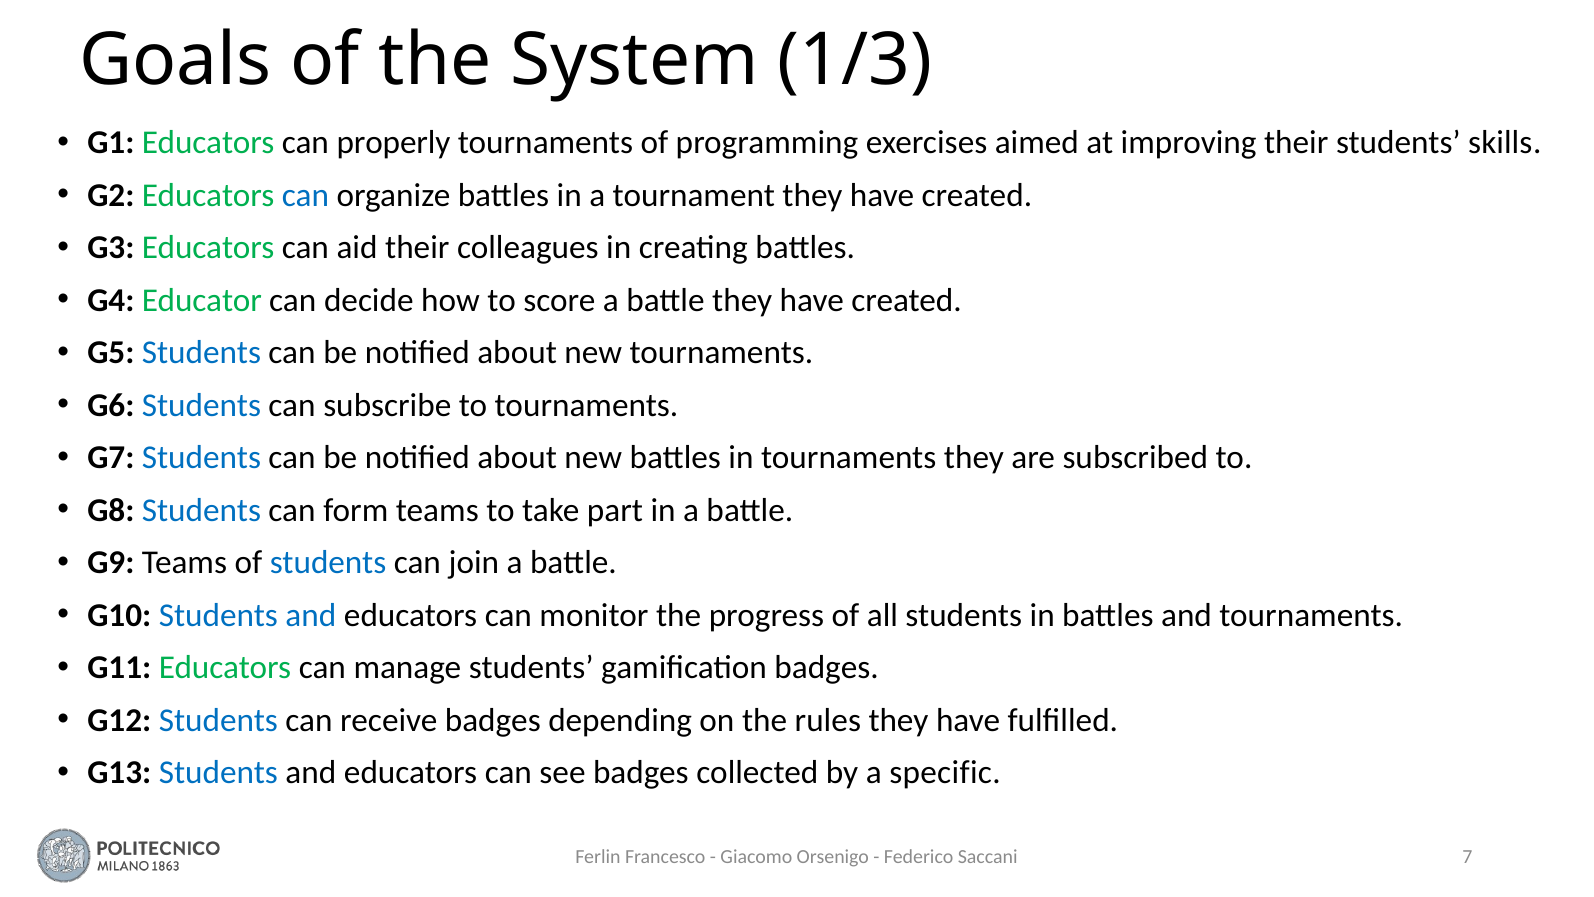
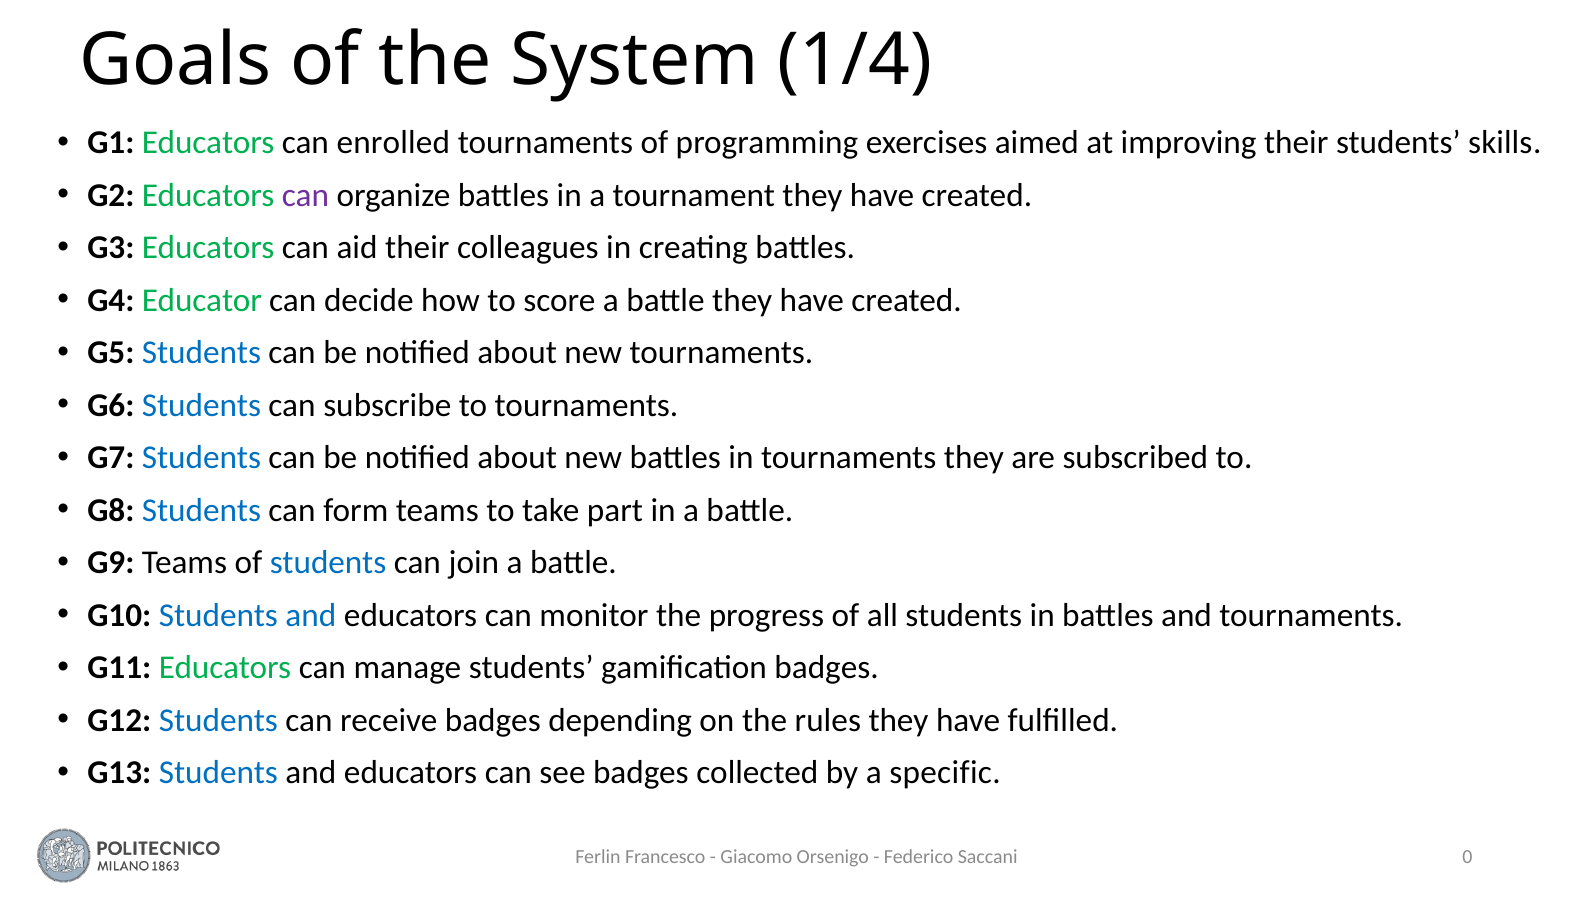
1/3: 1/3 -> 1/4 (855, 61)
properly: properly -> enrolled (393, 143)
can colour: blue -> purple (305, 195)
7: 7 -> 0 (1467, 856)
